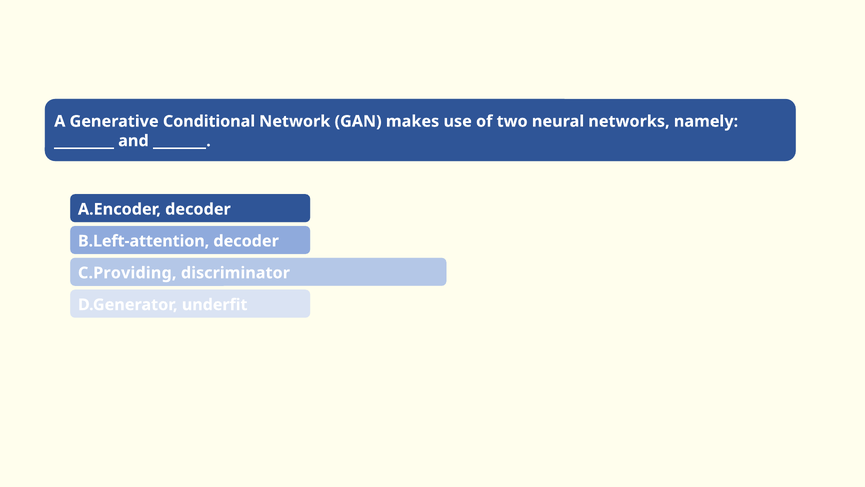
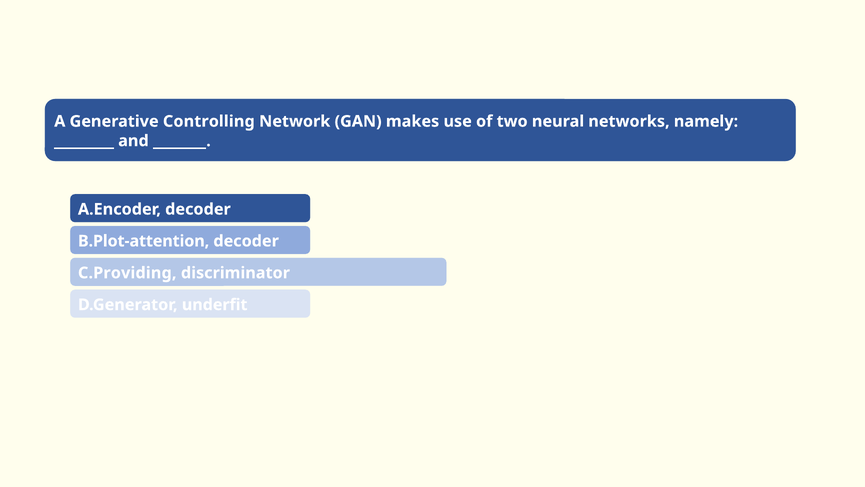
Conditional: Conditional -> Controlling (209, 121)
B.Left-attention: B.Left-attention -> B.Plot-attention (144, 241)
